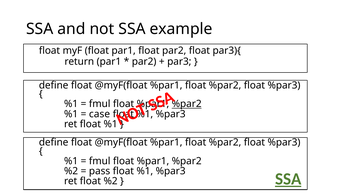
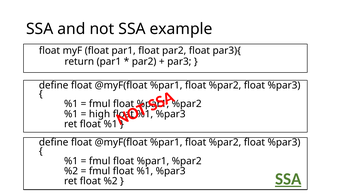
%par2 underline: present -> none (187, 104)
case: case -> high (100, 114)
pass: pass -> fmul (100, 171)
